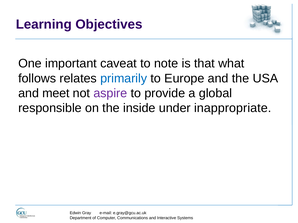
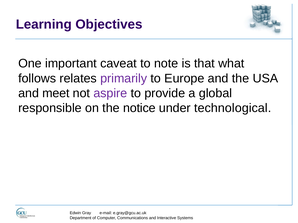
primarily colour: blue -> purple (124, 79)
inside: inside -> notice (139, 108)
inappropriate: inappropriate -> technological (233, 108)
